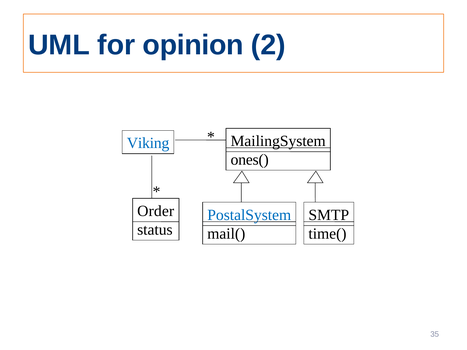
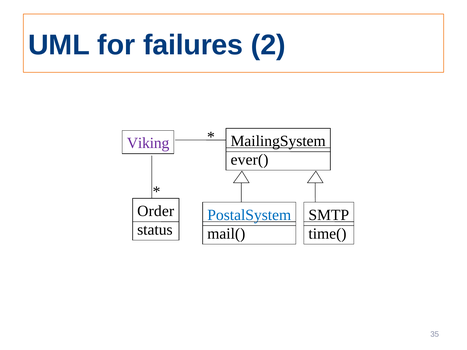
opinion: opinion -> failures (193, 45)
Viking colour: blue -> purple (148, 143)
ones(: ones( -> ever( (250, 160)
